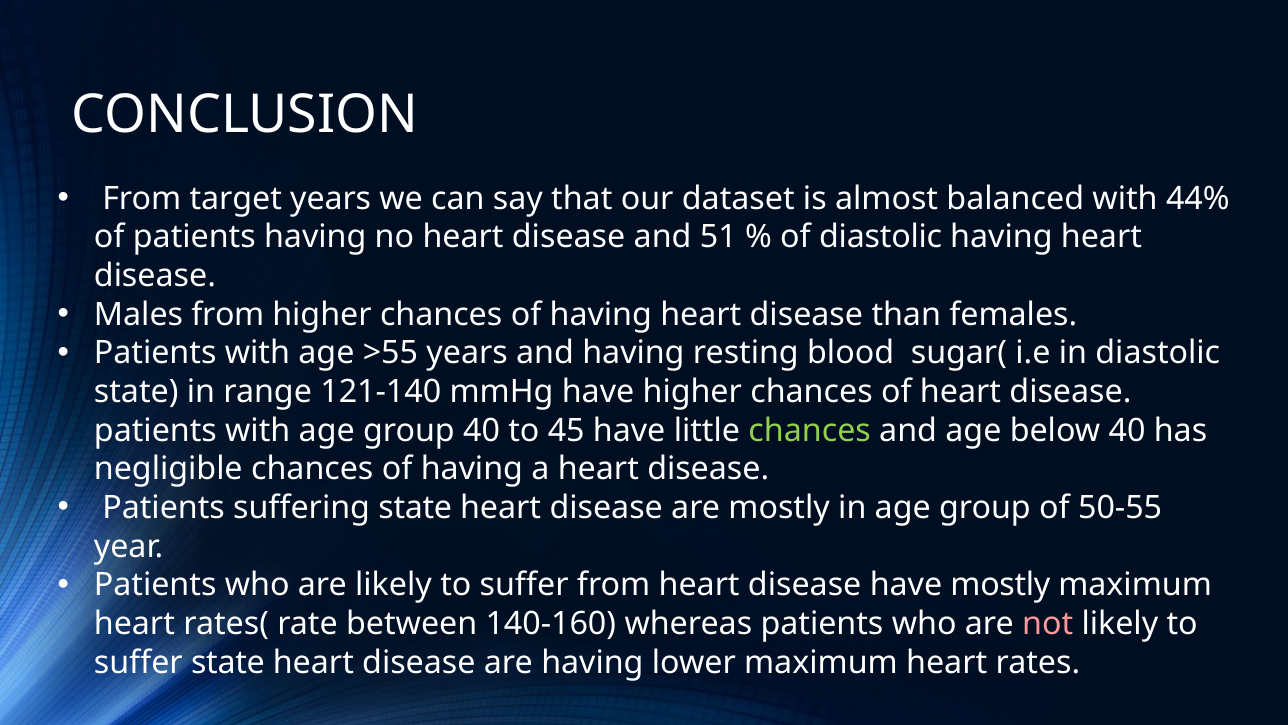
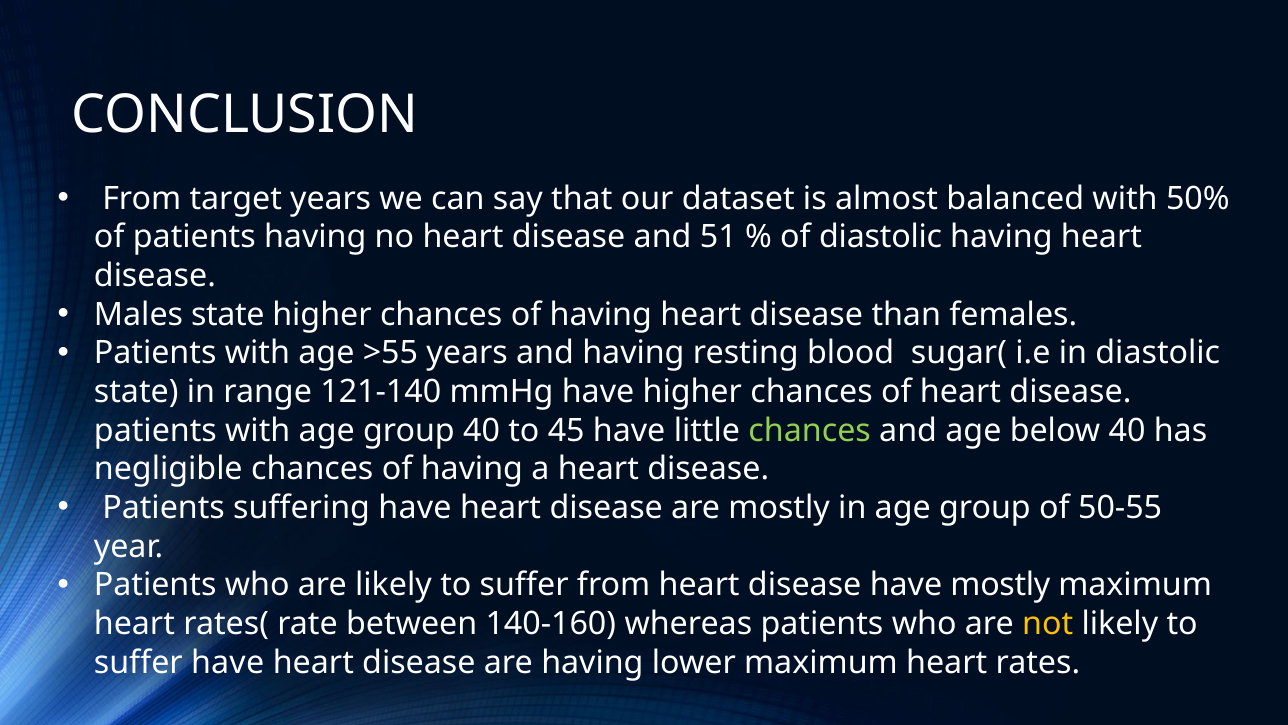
44%: 44% -> 50% (1198, 198)
Males from: from -> state (228, 314)
suffering state: state -> have (415, 508)
not colour: pink -> yellow (1048, 624)
suffer state: state -> have (228, 662)
